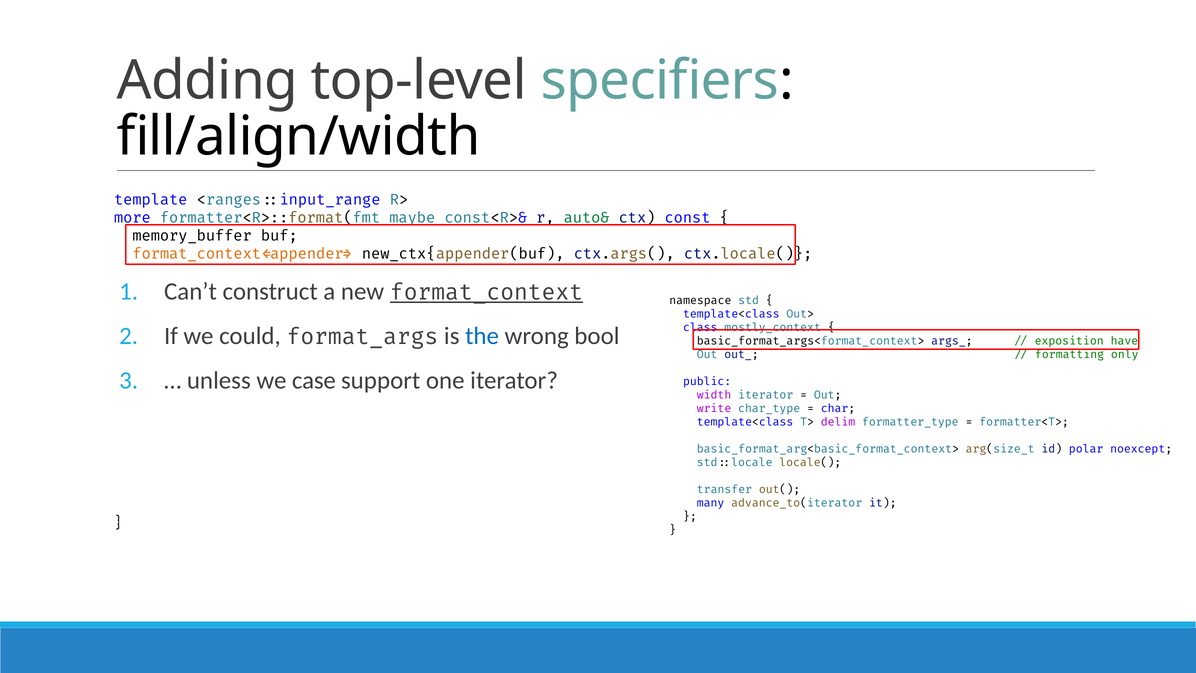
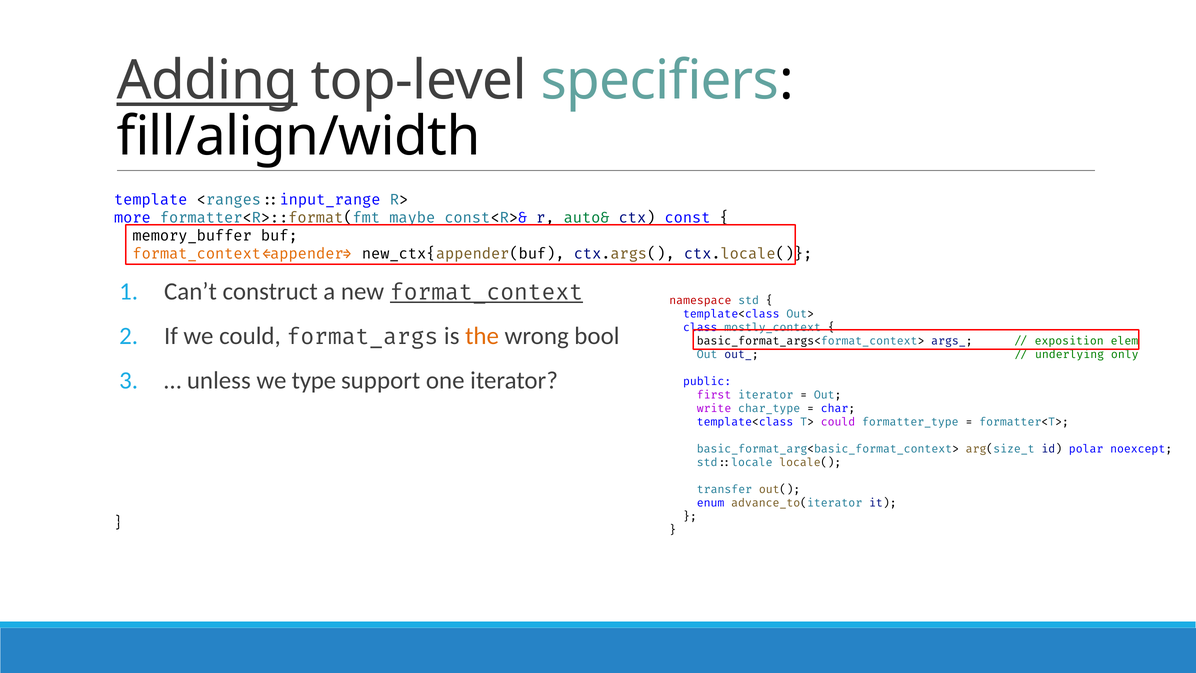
Adding underline: none -> present (207, 81)
namespace colour: black -> red (700, 300)
the colour: blue -> orange (482, 336)
exposition have: have -> elem (1124, 341)
formatting: formatting -> underlying (1070, 354)
case: case -> type (314, 380)
width: width -> first (714, 395)
T> delim: delim -> could (838, 422)
many: many -> enum (711, 503)
